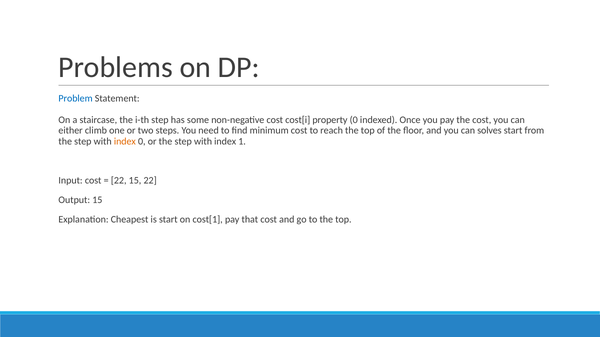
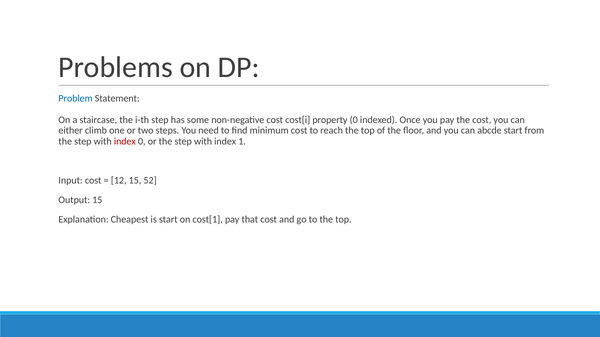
solves: solves -> abcde (489, 131)
index colour: orange -> red (125, 141)
22: 22 -> 12 (119, 181)
15 22: 22 -> 52 (150, 181)
